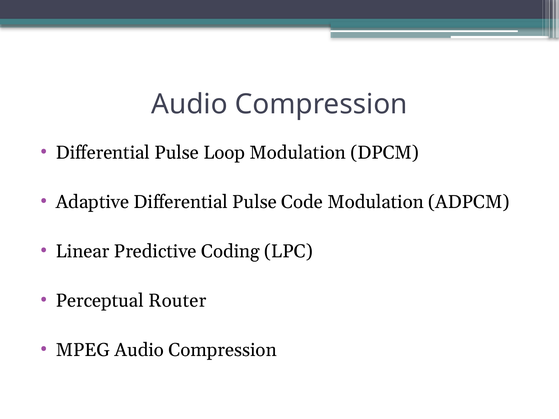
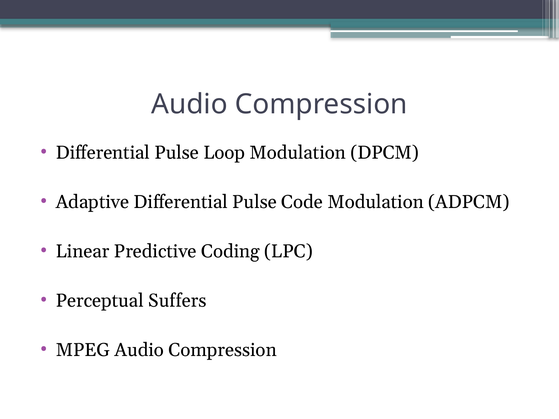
Router: Router -> Suffers (177, 301)
